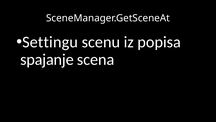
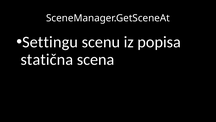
spajanje: spajanje -> statična (47, 59)
